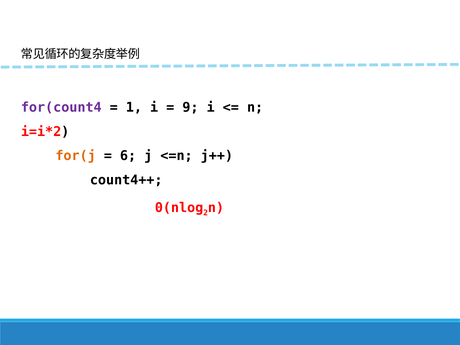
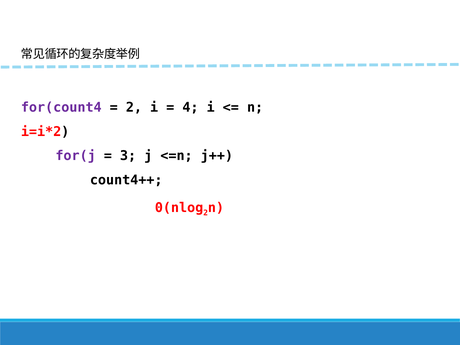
1: 1 -> 2 (134, 108)
9: 9 -> 4 (190, 108)
for(j colour: orange -> purple (76, 156)
6: 6 -> 3 (128, 156)
